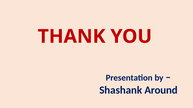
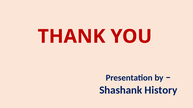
Around: Around -> History (161, 91)
